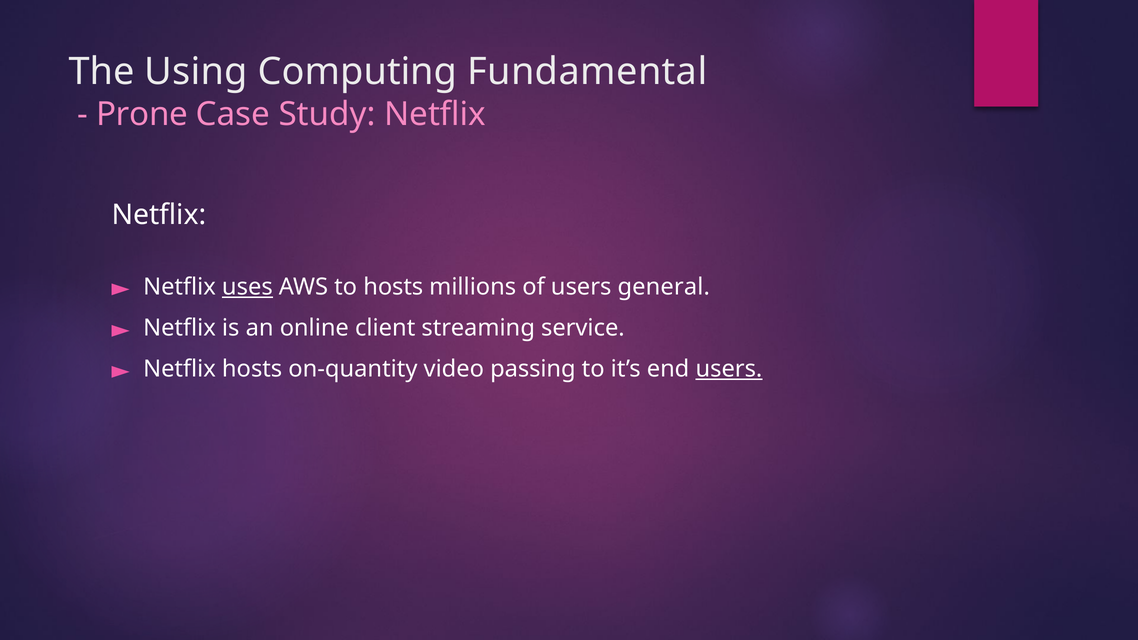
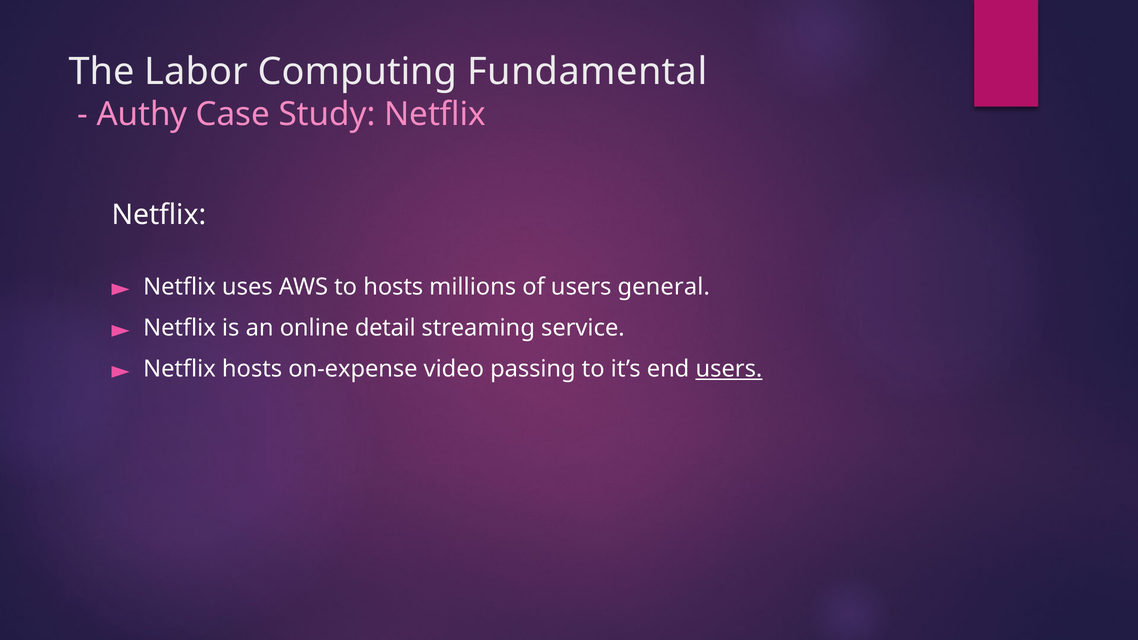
Using: Using -> Labor (196, 72)
Prone: Prone -> Authy (142, 114)
uses underline: present -> none (247, 287)
client: client -> detail (385, 328)
on-quantity: on-quantity -> on-expense (353, 369)
